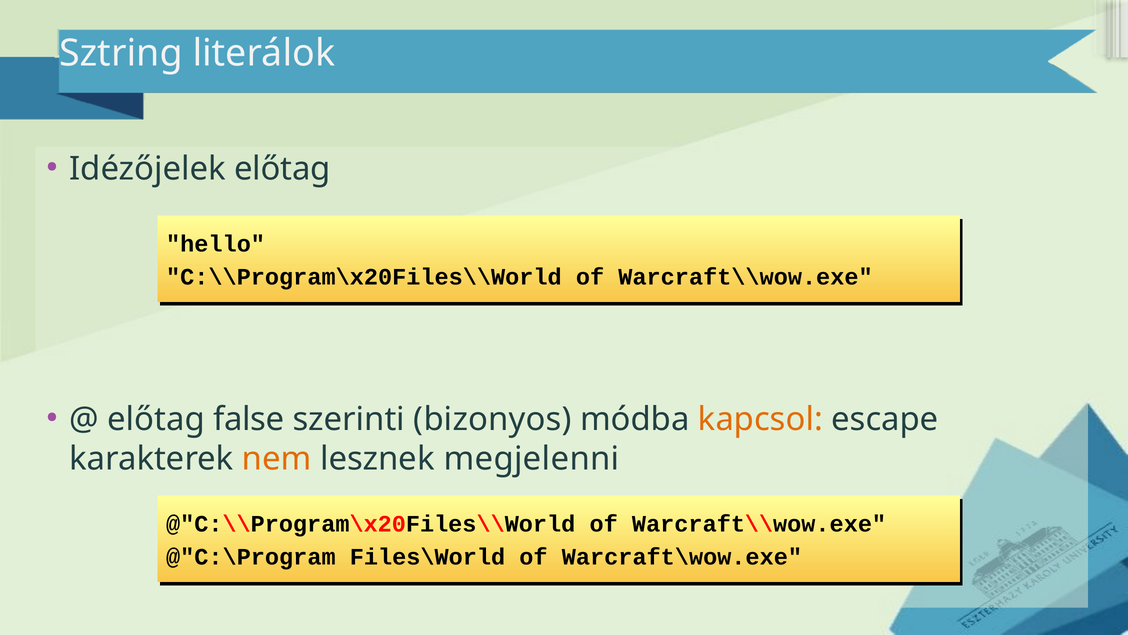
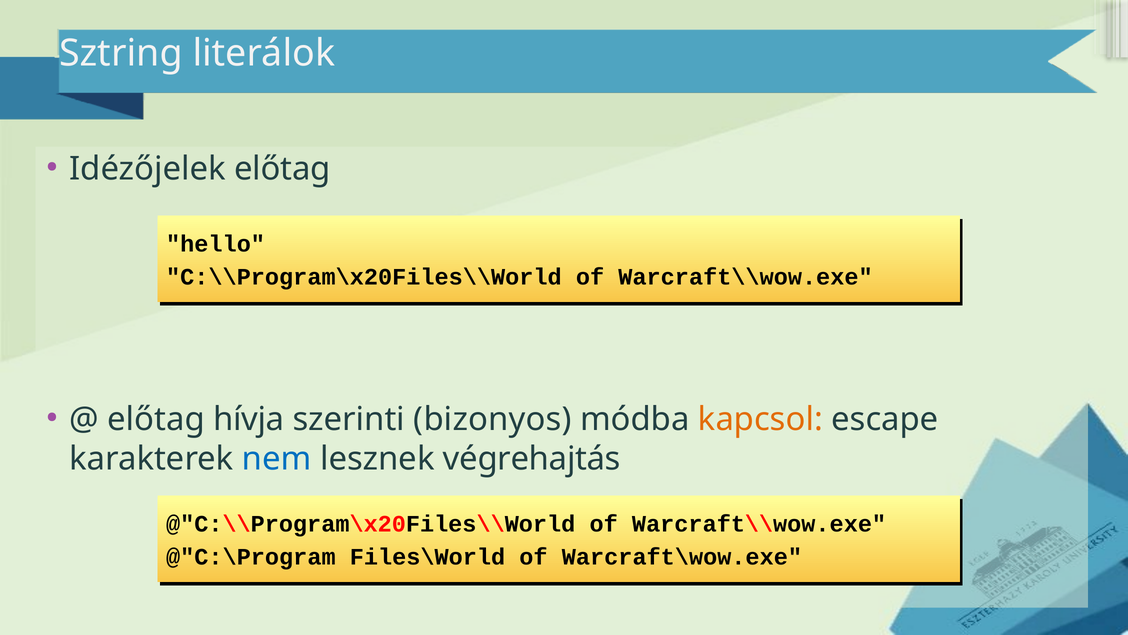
false: false -> hívja (249, 419)
nem colour: orange -> blue (277, 459)
megjelenni: megjelenni -> végrehajtás (532, 459)
